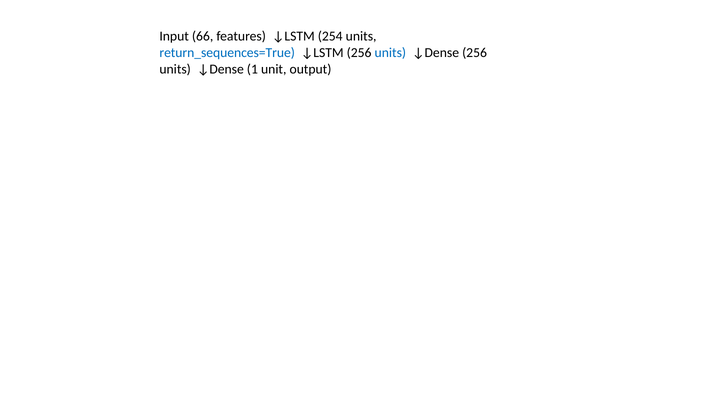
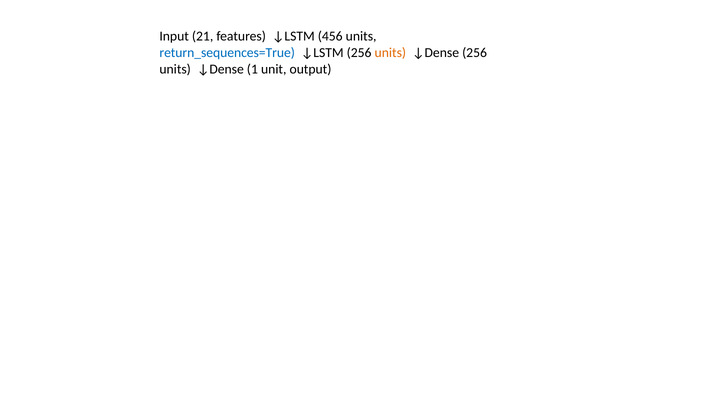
66: 66 -> 21 (203, 36)
254: 254 -> 456 (330, 36)
units colour: blue -> orange (390, 53)
